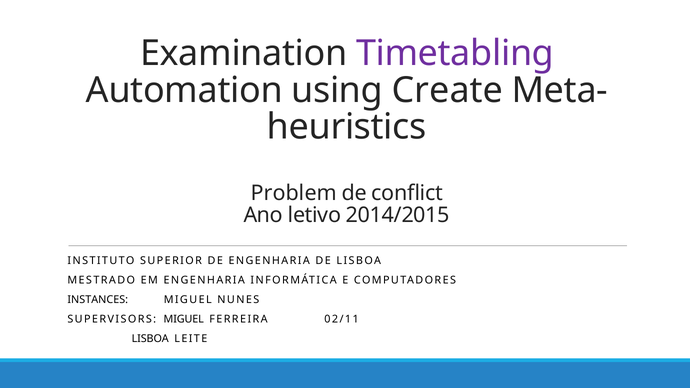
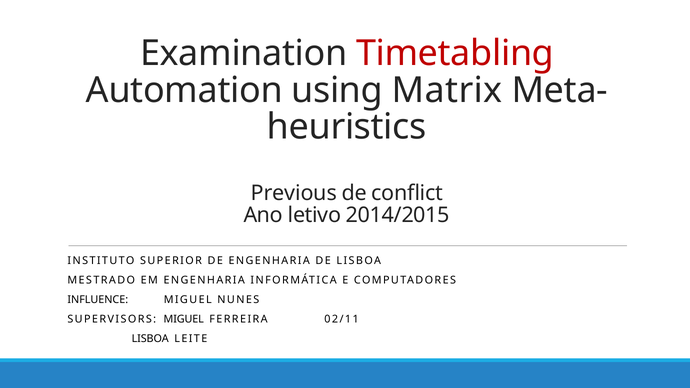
Timetabling colour: purple -> red (455, 54)
Create: Create -> Matrix (447, 90)
Problem: Problem -> Previous (294, 193)
INSTANCES: INSTANCES -> INFLUENCE (98, 300)
